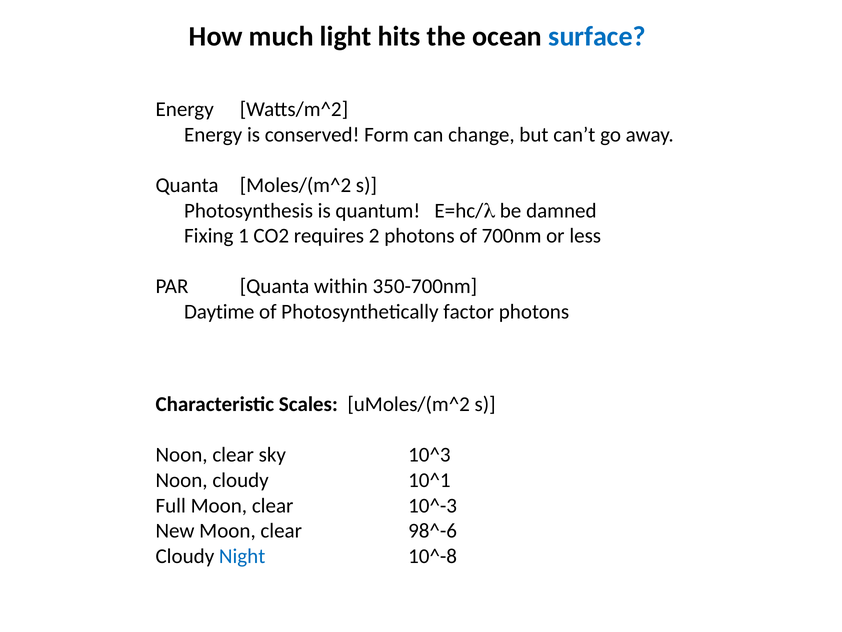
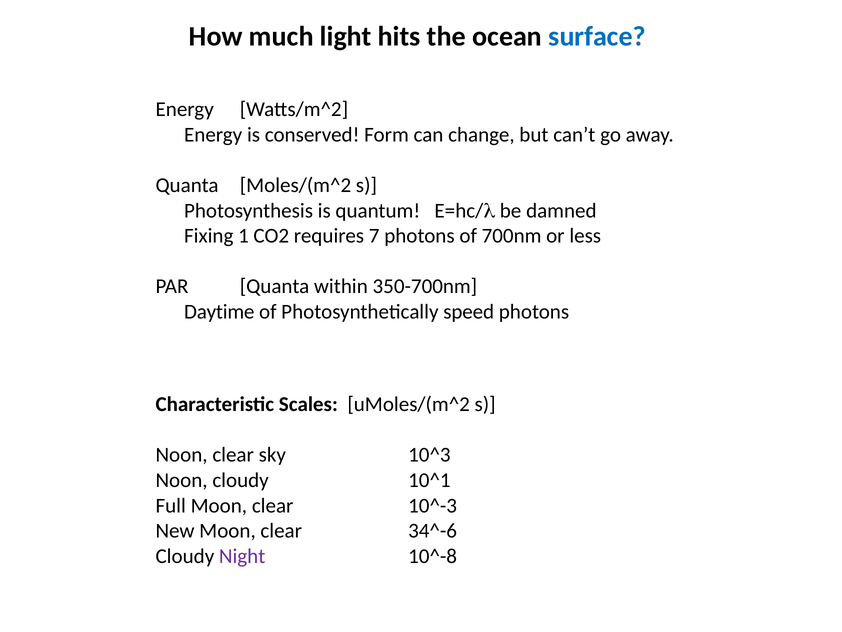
2: 2 -> 7 (374, 236)
factor: factor -> speed (469, 312)
98^-6: 98^-6 -> 34^-6 (433, 530)
Night colour: blue -> purple (242, 556)
